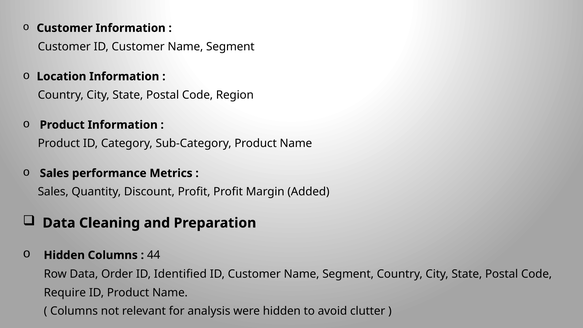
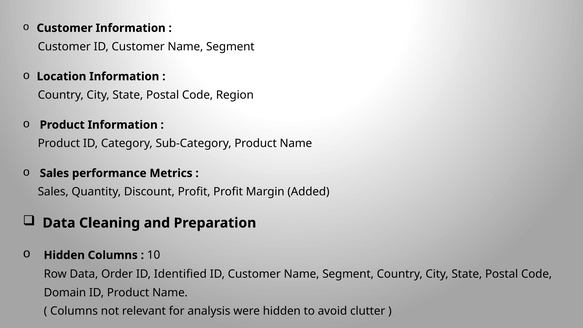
44: 44 -> 10 (154, 255)
Require: Require -> Domain (65, 292)
